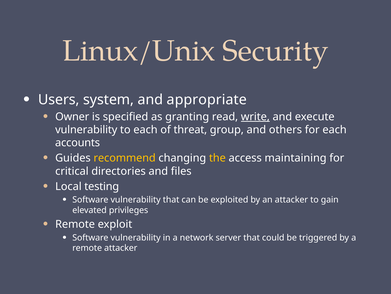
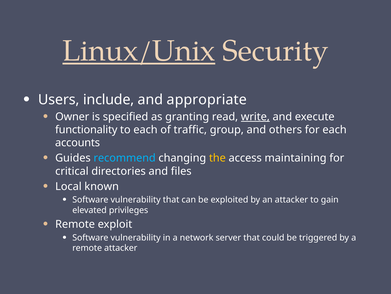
Linux/Unix underline: none -> present (139, 51)
system: system -> include (109, 99)
vulnerability: vulnerability -> functionality (86, 129)
threat: threat -> traffic (190, 129)
recommend colour: yellow -> light blue (125, 158)
testing: testing -> known (102, 186)
